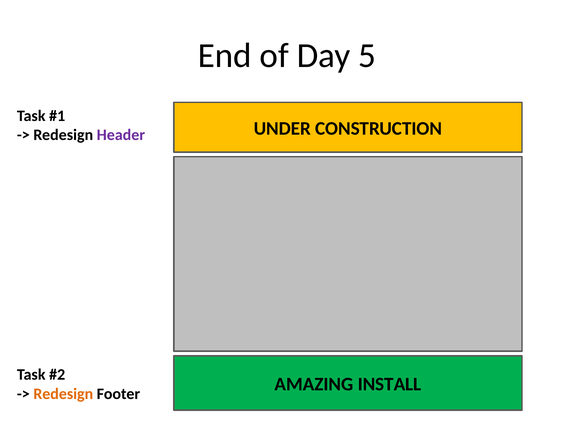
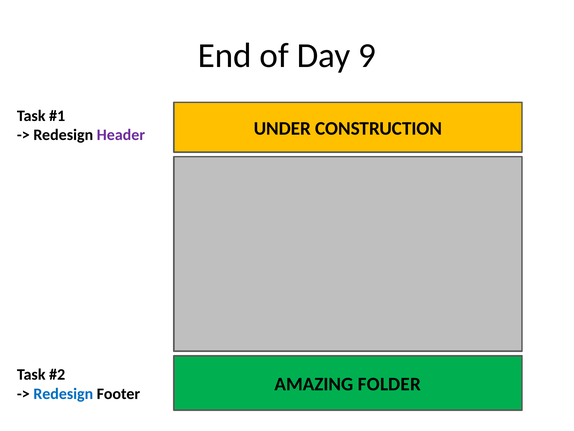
5: 5 -> 9 (367, 56)
INSTALL: INSTALL -> FOLDER (389, 384)
Redesign colour: orange -> blue (63, 393)
